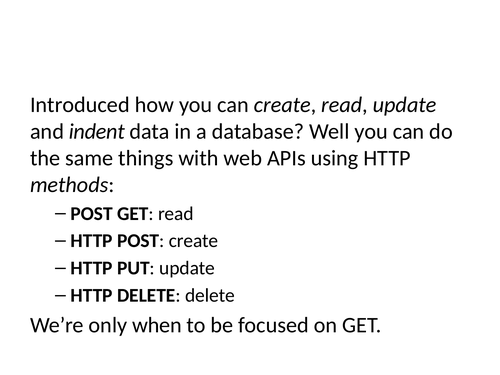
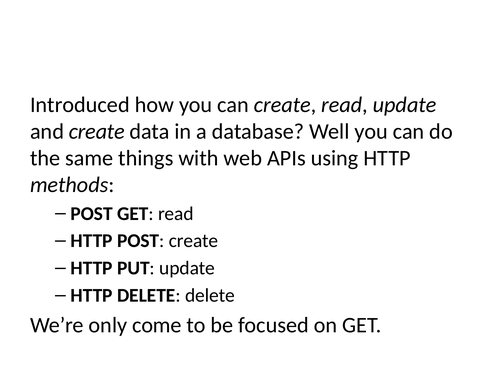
and indent: indent -> create (97, 132)
when: when -> come (157, 325)
